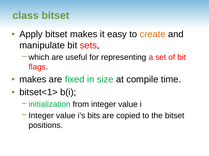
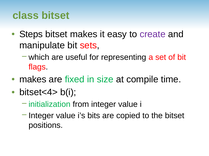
Apply: Apply -> Steps (31, 34)
create colour: orange -> purple (153, 34)
bitset<1>: bitset<1> -> bitset<4> (39, 93)
